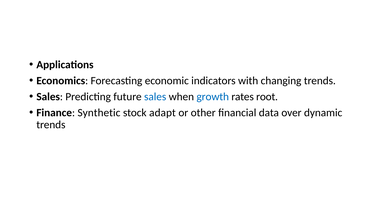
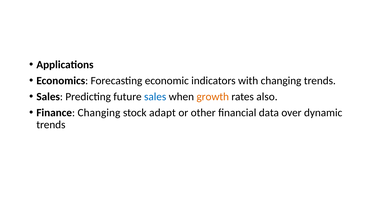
growth colour: blue -> orange (213, 97)
root: root -> also (267, 97)
Finance Synthetic: Synthetic -> Changing (99, 113)
